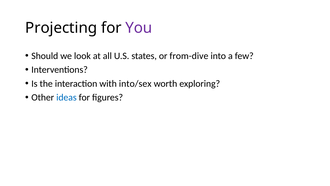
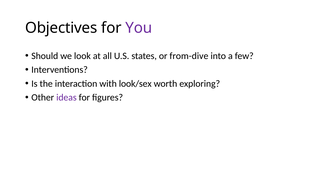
Projecting: Projecting -> Objectives (61, 28)
into/sex: into/sex -> look/sex (135, 83)
ideas colour: blue -> purple (66, 97)
